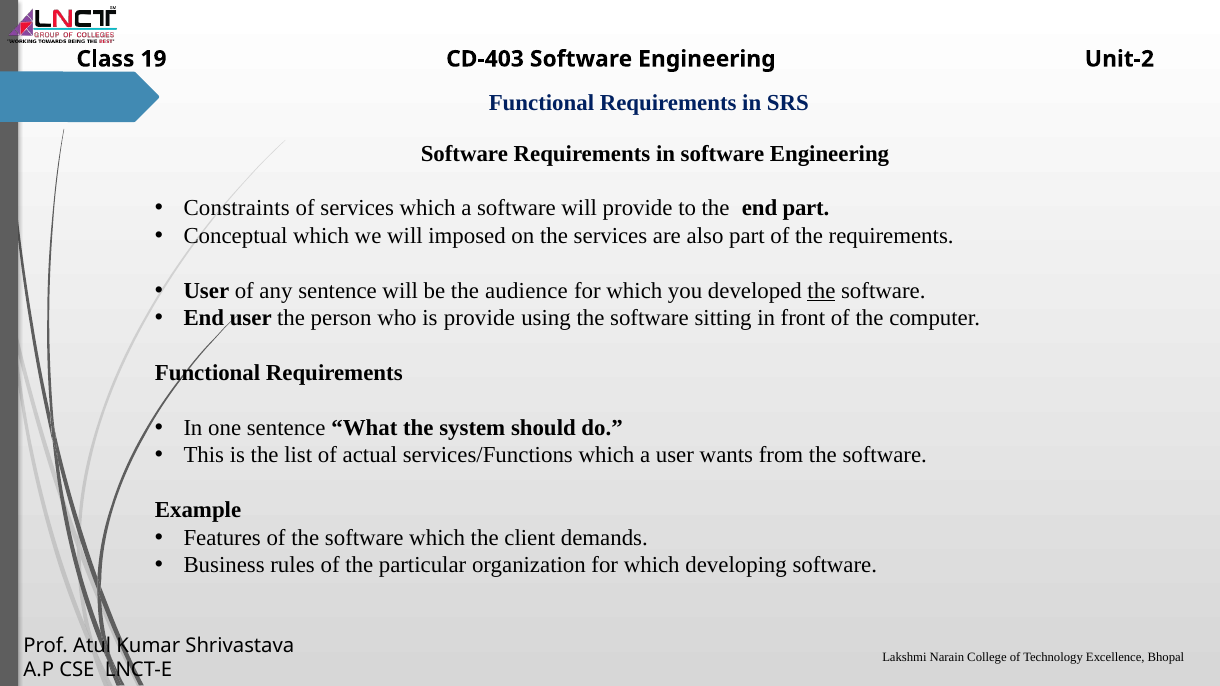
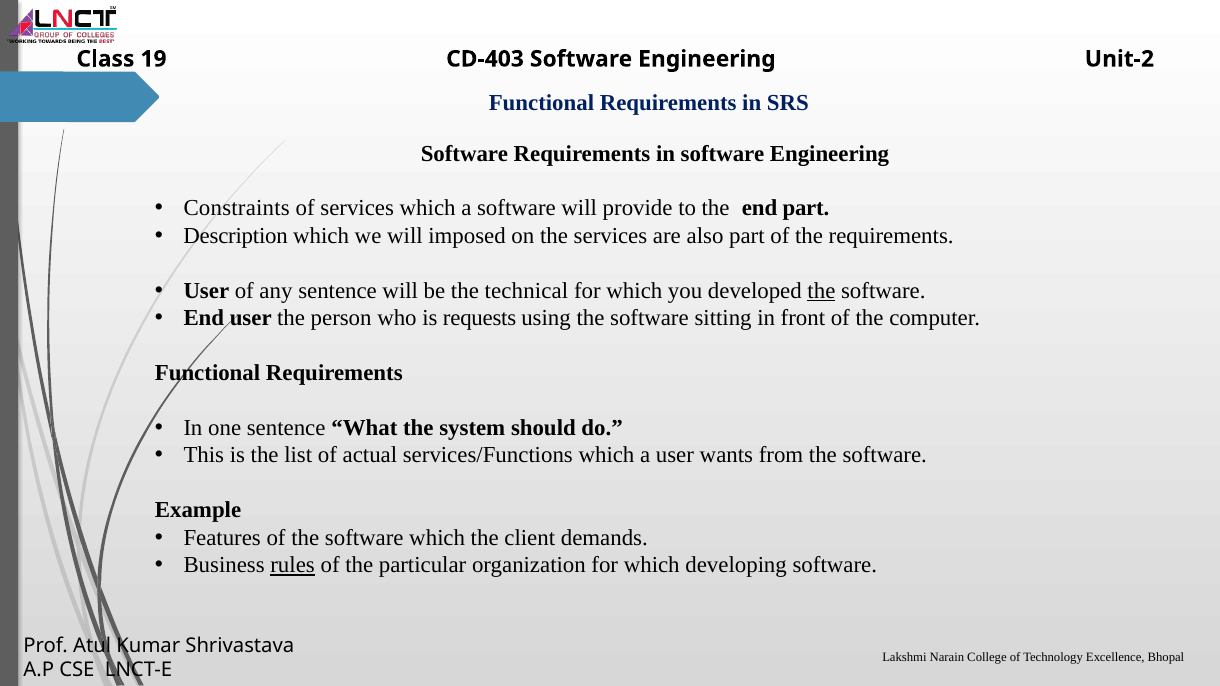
Conceptual: Conceptual -> Description (236, 236)
audience: audience -> technical (526, 291)
is provide: provide -> requests (480, 318)
rules underline: none -> present (293, 565)
